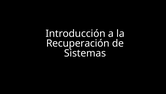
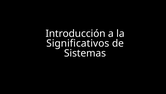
Recuperación: Recuperación -> Significativos (78, 43)
